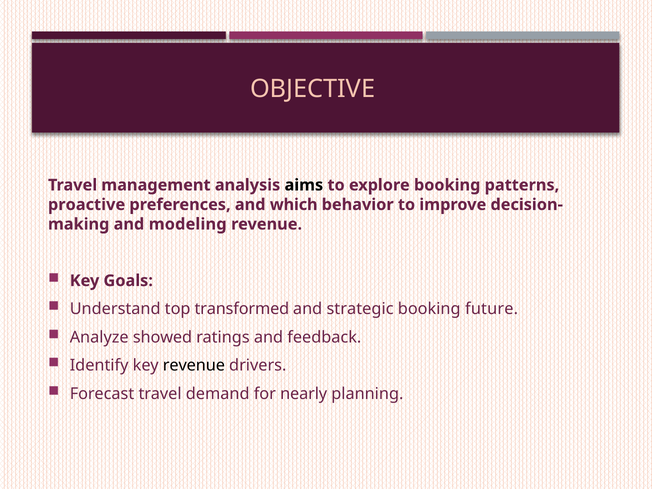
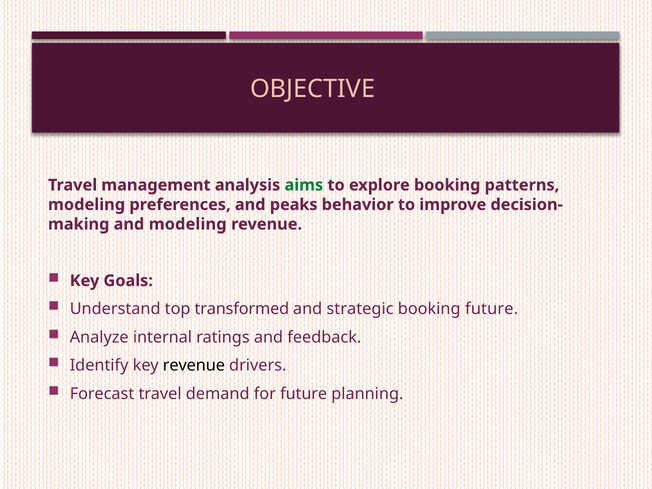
aims colour: black -> green (304, 185)
proactive: proactive -> modeling (87, 205)
which: which -> peaks (294, 205)
showed: showed -> internal (162, 337)
for nearly: nearly -> future (304, 394)
